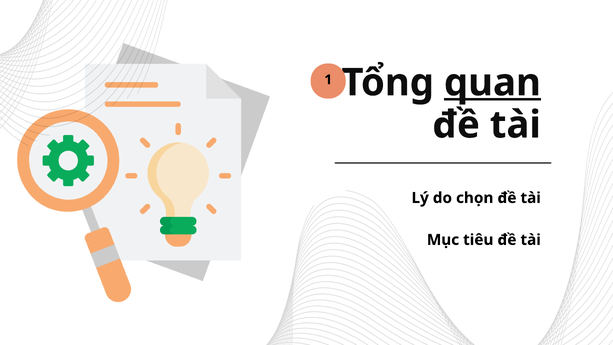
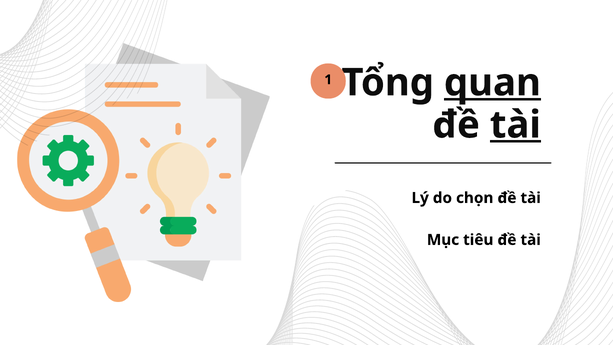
tài underline: none -> present (515, 125)
